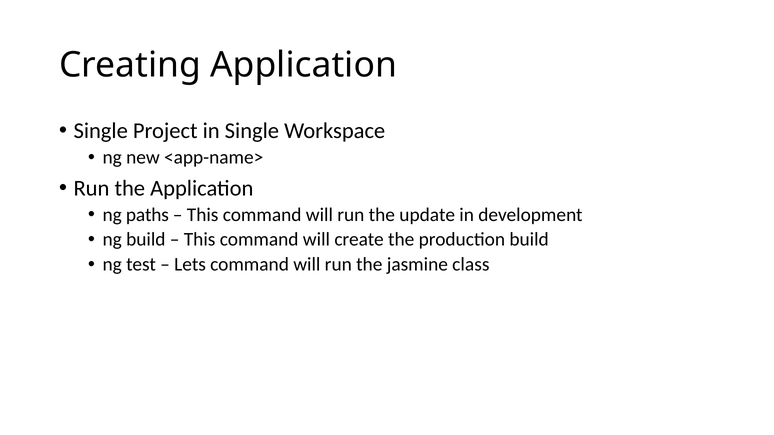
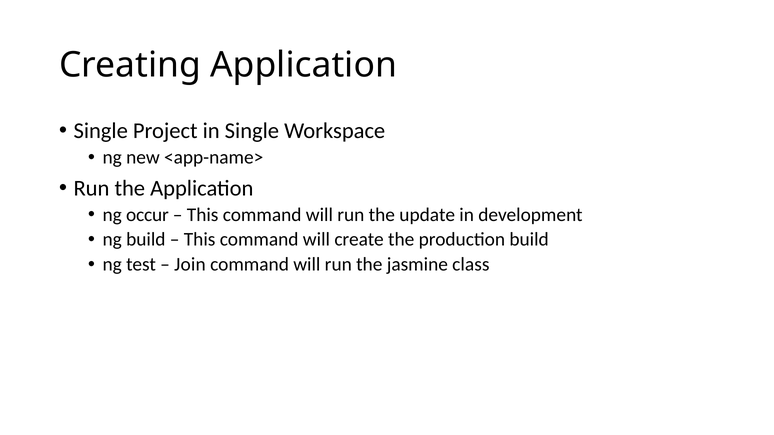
paths: paths -> occur (147, 215)
Lets: Lets -> Join (190, 265)
